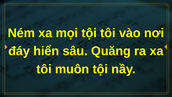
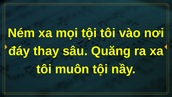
hiển: hiển -> thay (46, 51)
